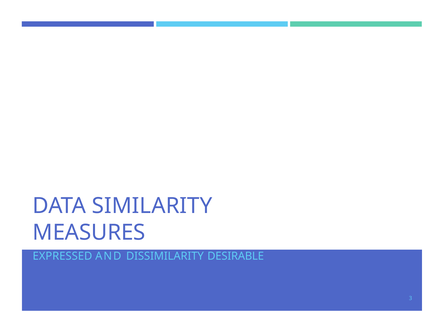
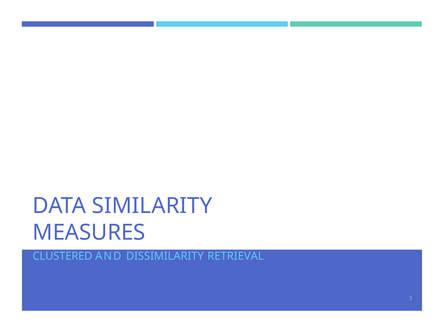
EXPRESSED: EXPRESSED -> CLUSTERED (63, 256)
DESIRABLE: DESIRABLE -> RETRIEVAL (236, 256)
